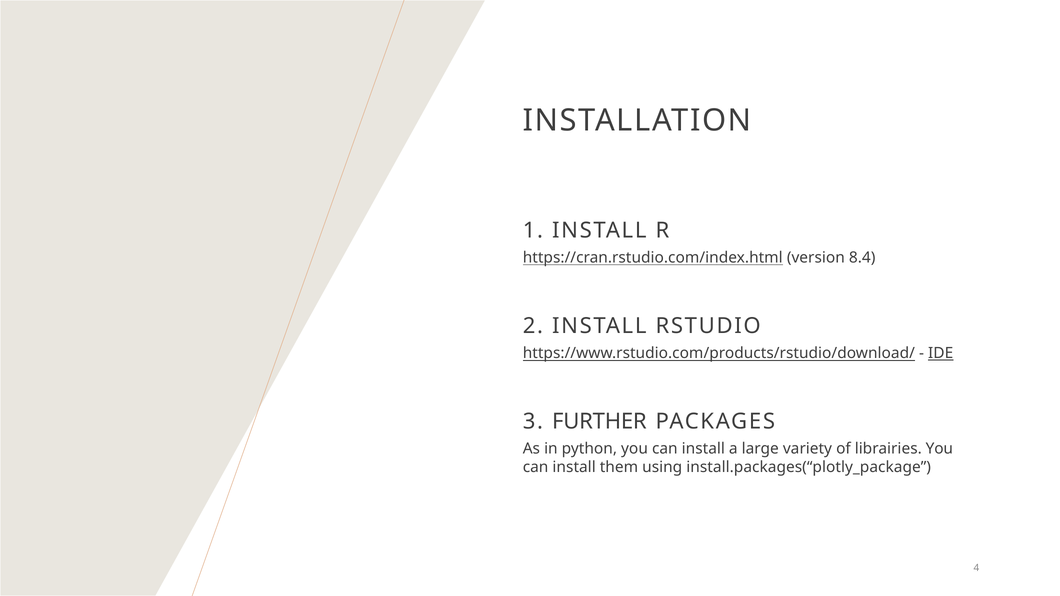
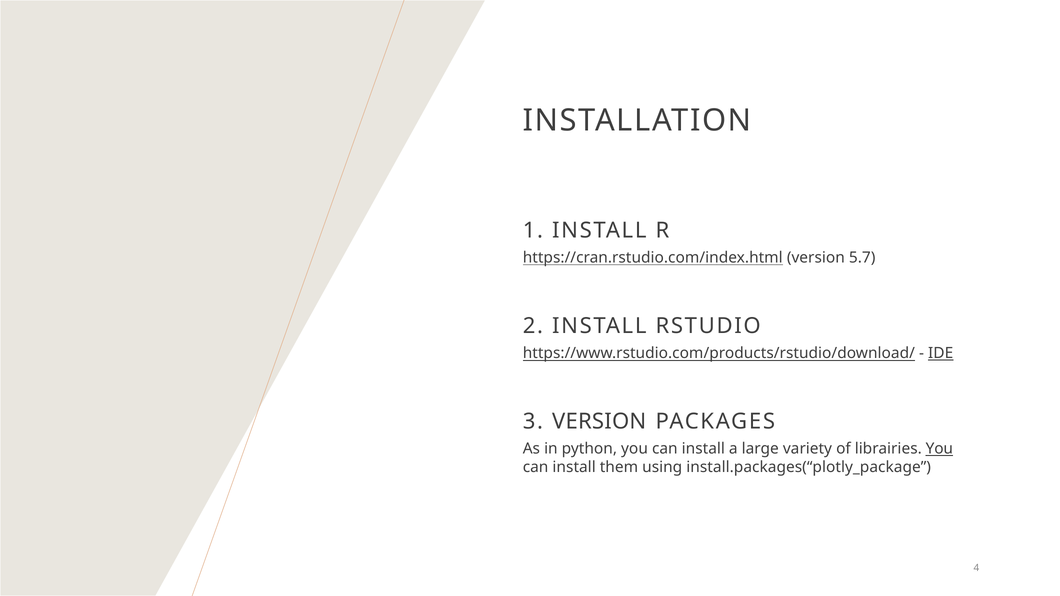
8.4: 8.4 -> 5.7 (862, 258)
3 FURTHER: FURTHER -> VERSION (599, 422)
You underline: none -> present (939, 449)
